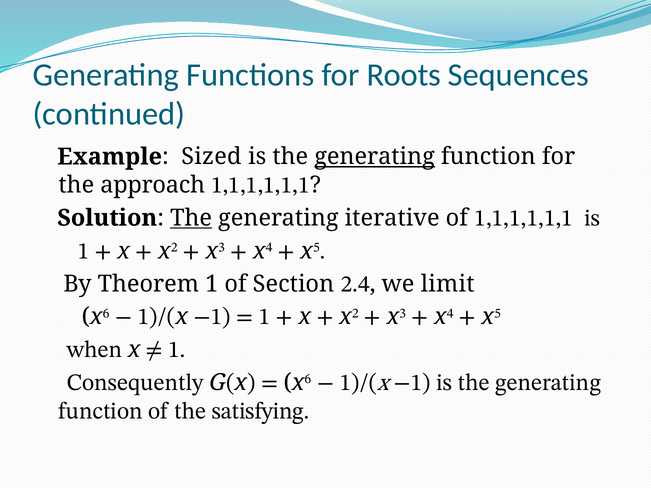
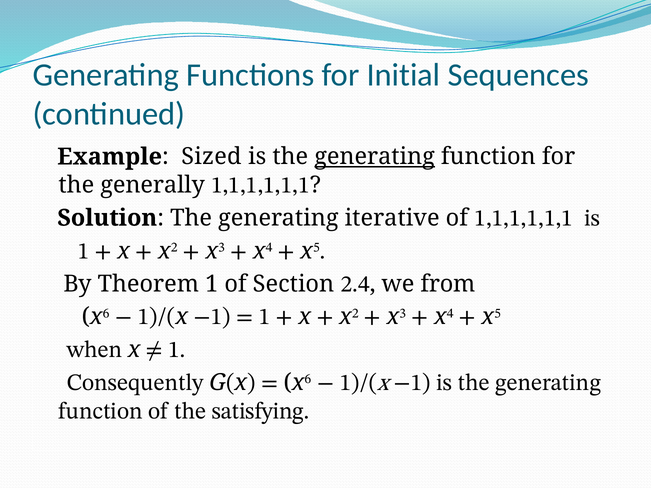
Roots: Roots -> Initial (404, 75)
approach: approach -> generally (153, 185)
The underline: present -> none (191, 218)
limit: limit -> from (448, 284)
